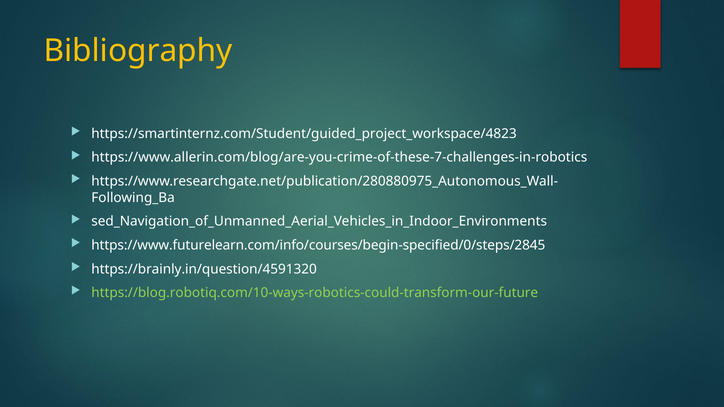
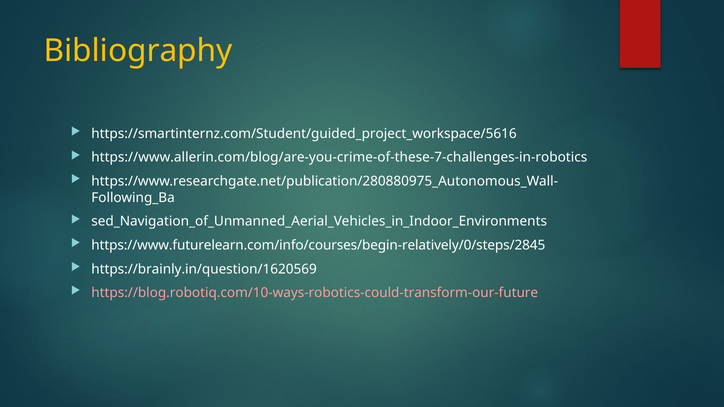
https://smartinternz.com/Student/guided_project_workspace/4823: https://smartinternz.com/Student/guided_project_workspace/4823 -> https://smartinternz.com/Student/guided_project_workspace/5616 (304, 134)
https://www.futurelearn.com/info/courses/begin-specified/0/steps/2845: https://www.futurelearn.com/info/courses/begin-specified/0/steps/2845 -> https://www.futurelearn.com/info/courses/begin-relatively/0/steps/2845 (318, 245)
https://brainly.in/question/4591320: https://brainly.in/question/4591320 -> https://brainly.in/question/1620569 (204, 269)
https://blog.robotiq.com/10-ways-robotics-could-transform-our-future colour: light green -> pink (315, 293)
